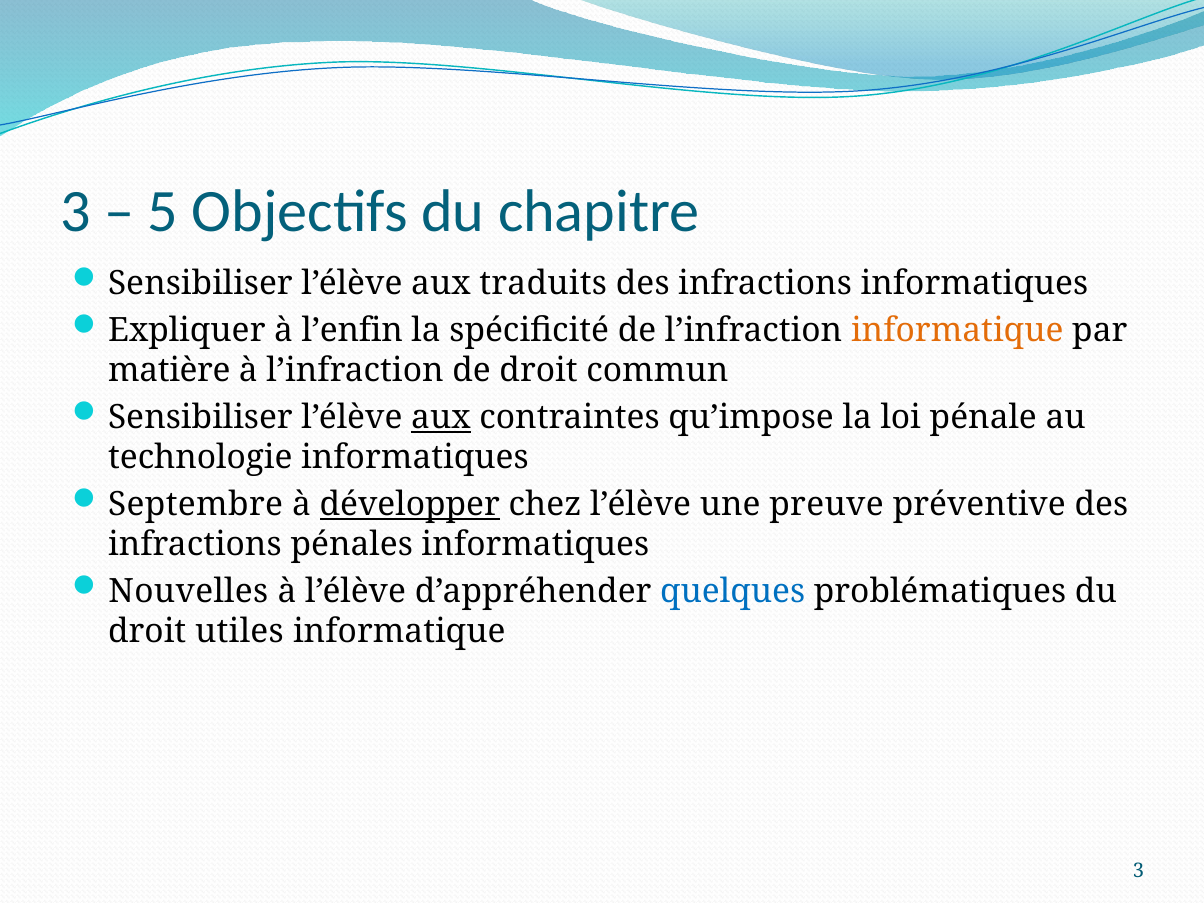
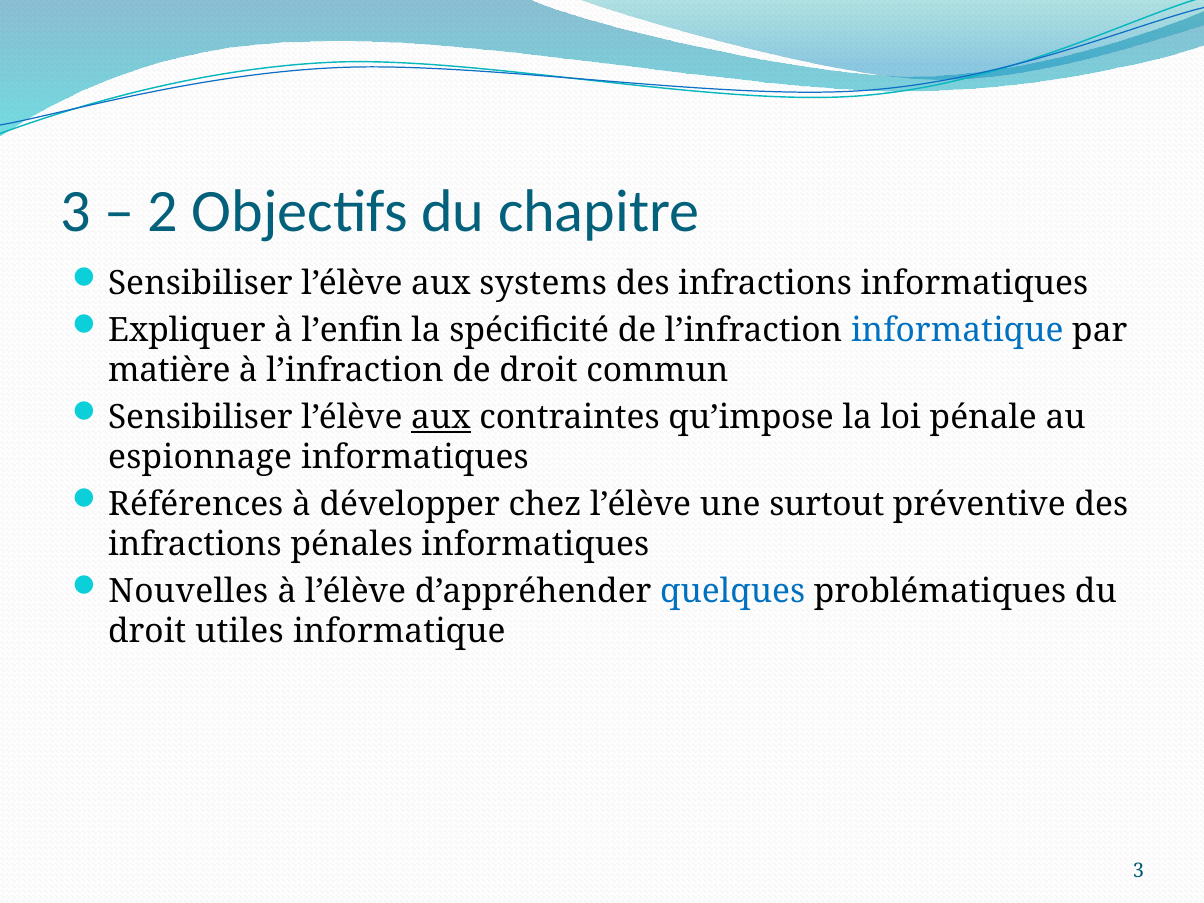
5: 5 -> 2 (163, 211)
traduits: traduits -> systems (543, 283)
informatique colour: orange -> blue (957, 330)
technologie: technologie -> espionnage (200, 457)
Septembre: Septembre -> Références (196, 504)
développer underline: present -> none (410, 504)
preuve: preuve -> surtout (827, 504)
